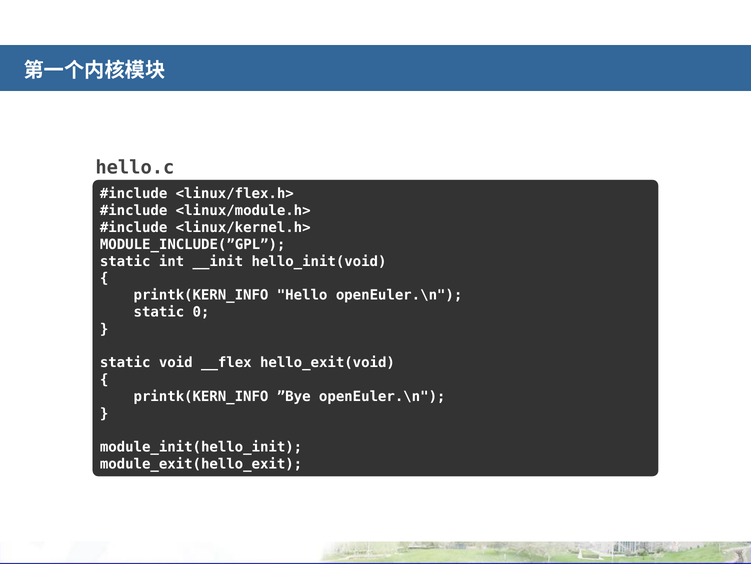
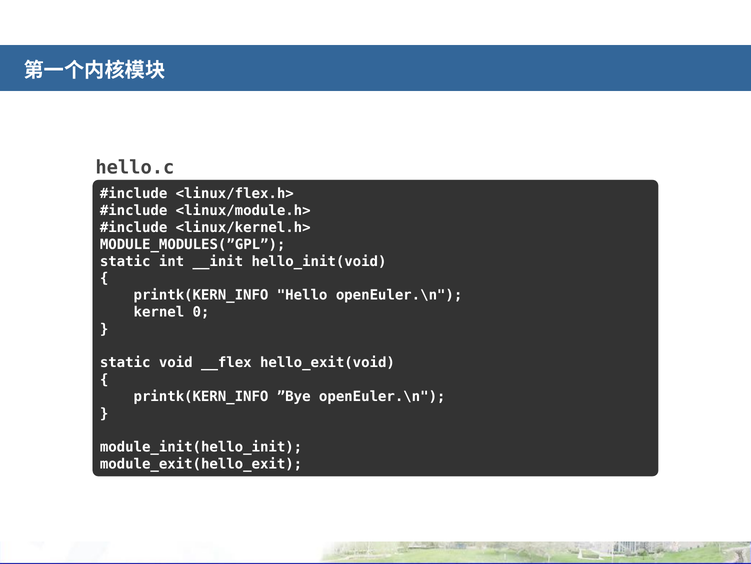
MODULE_INCLUDE(”GPL: MODULE_INCLUDE(”GPL -> MODULE_MODULES(”GPL (193, 244)
static: static -> kernel (159, 312)
